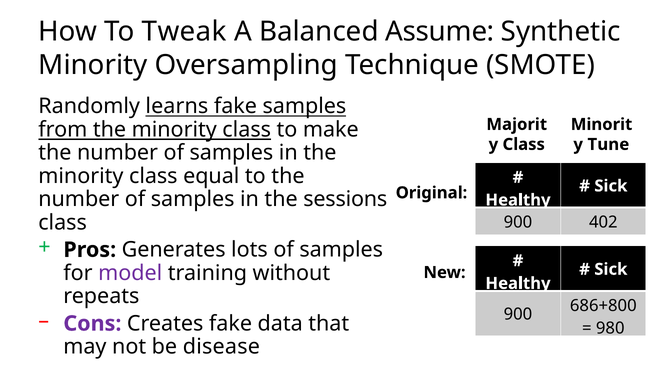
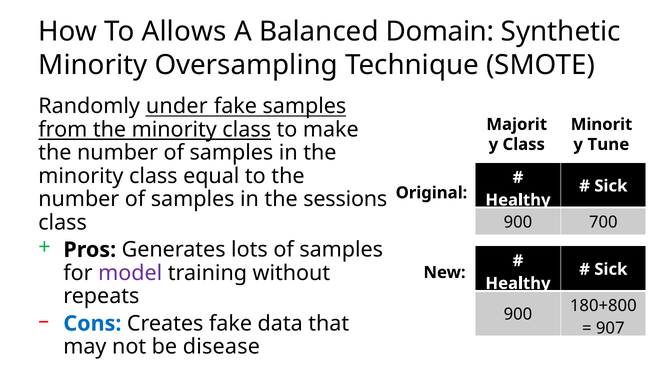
Tweak: Tweak -> Allows (184, 32)
Assume: Assume -> Domain (440, 32)
learns: learns -> under (177, 106)
402: 402 -> 700 (603, 222)
686+800: 686+800 -> 180+800 (603, 306)
Cons colour: purple -> blue (92, 324)
980: 980 -> 907 (610, 329)
